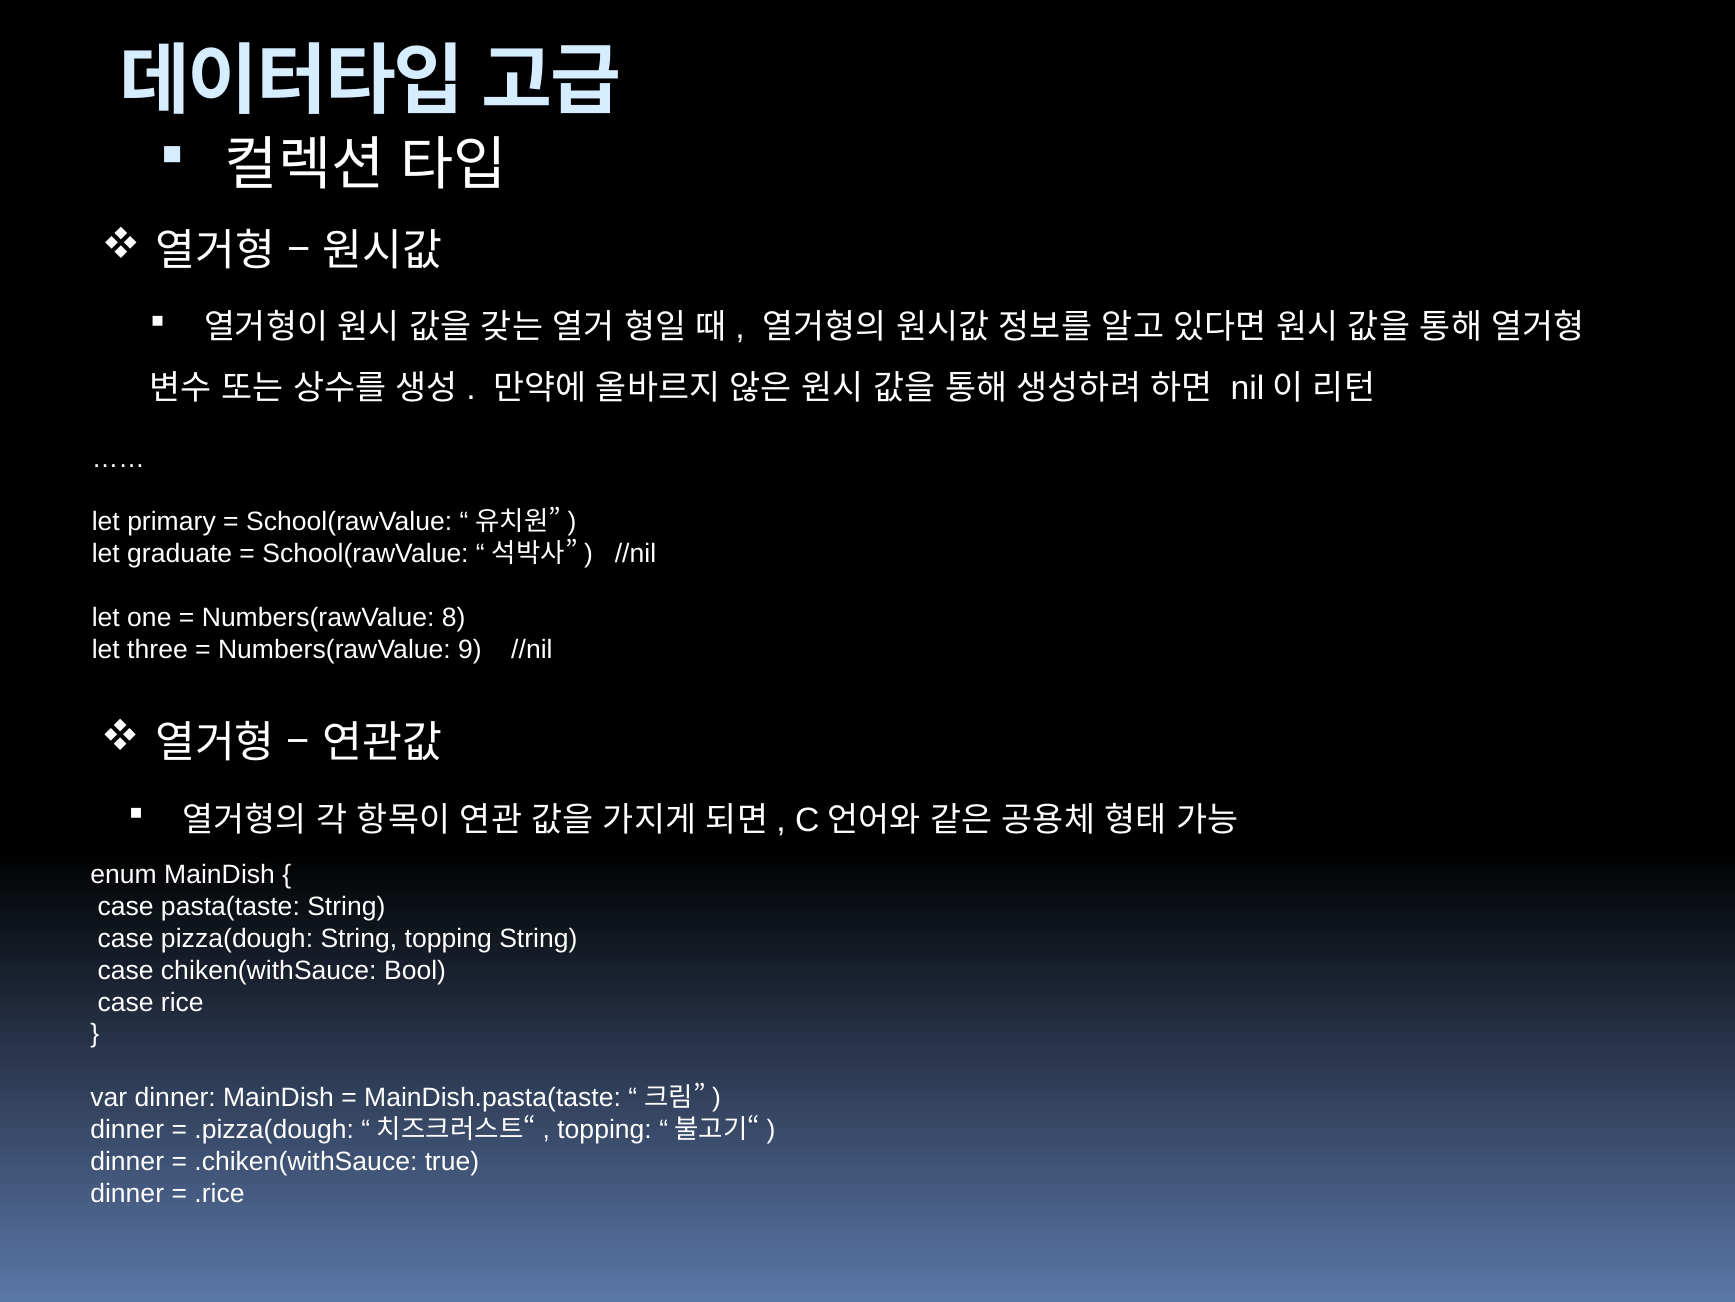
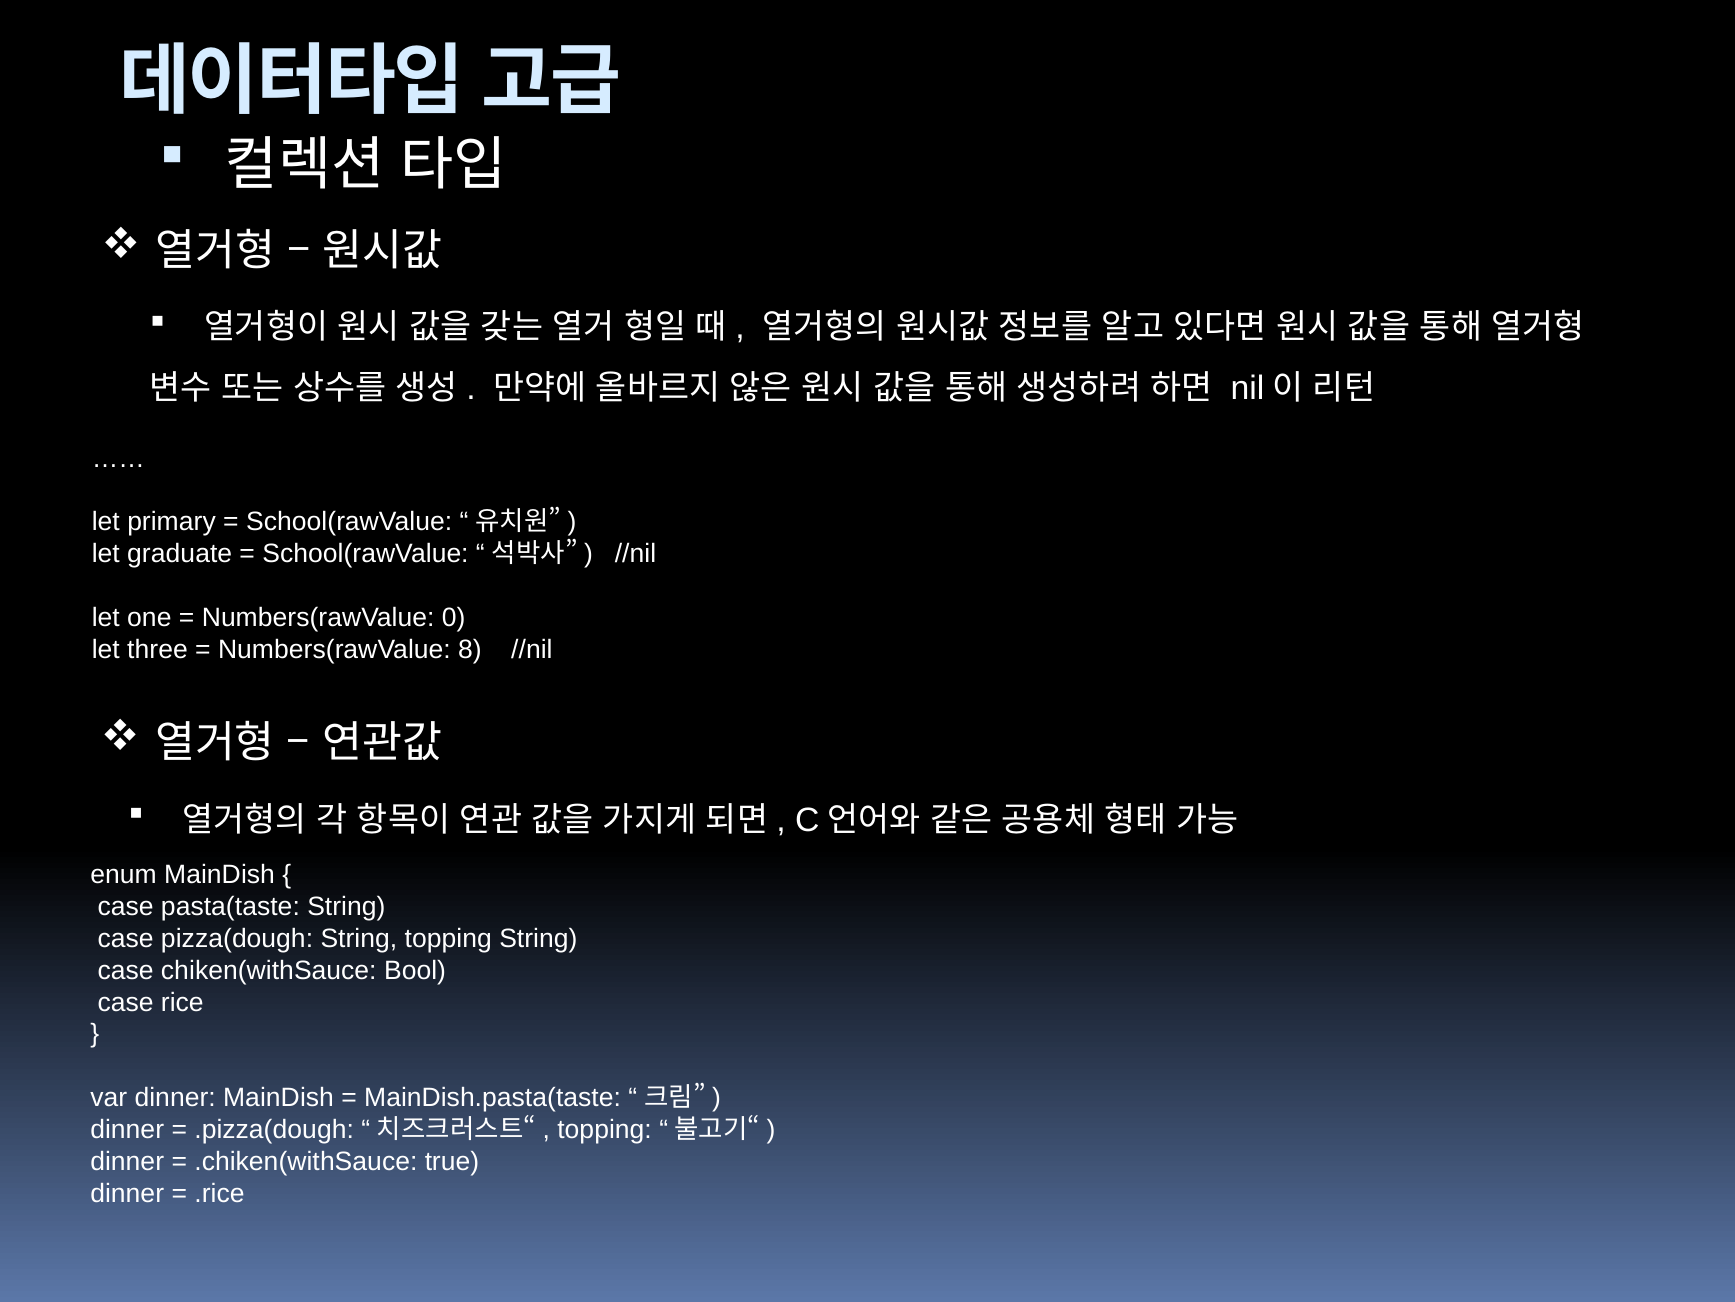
8: 8 -> 0 (454, 617)
9: 9 -> 8 (470, 649)
